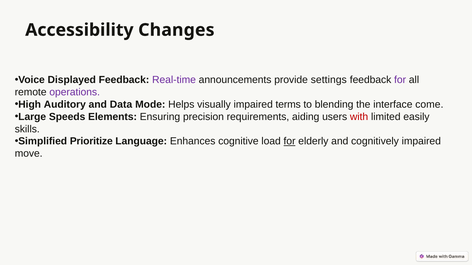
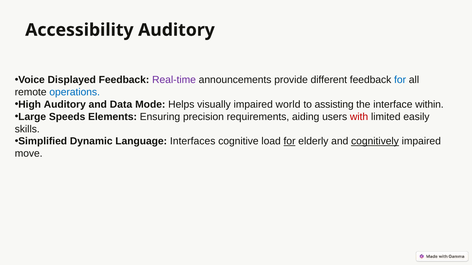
Accessibility Changes: Changes -> Auditory (176, 30)
settings: settings -> different (329, 80)
for colour: purple -> blue (400, 80)
operations colour: purple -> blue (75, 92)
terms: terms -> world (288, 105)
blending: blending -> assisting (334, 105)
come: come -> within (429, 105)
Prioritize: Prioritize -> Dynamic (91, 142)
Enhances: Enhances -> Interfaces (193, 142)
cognitively underline: none -> present (375, 142)
